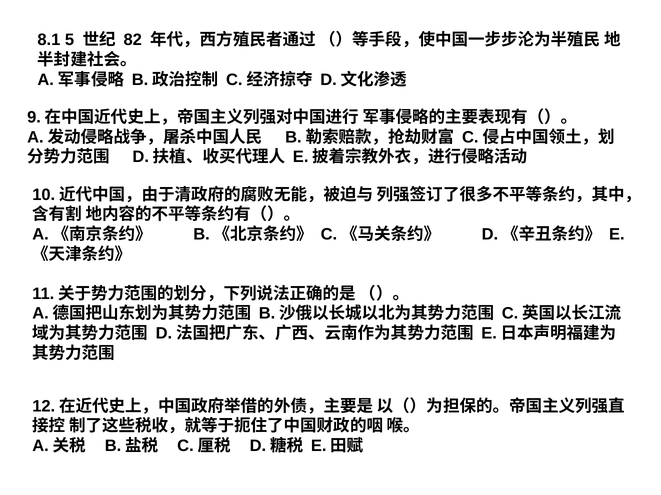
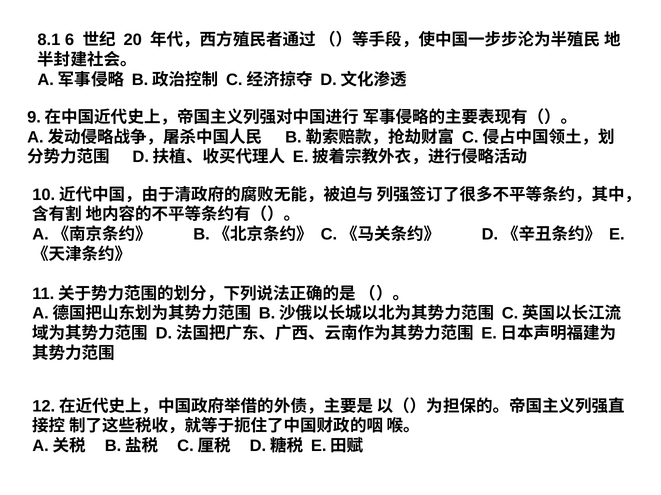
5: 5 -> 6 (70, 40)
82: 82 -> 20 (133, 40)
